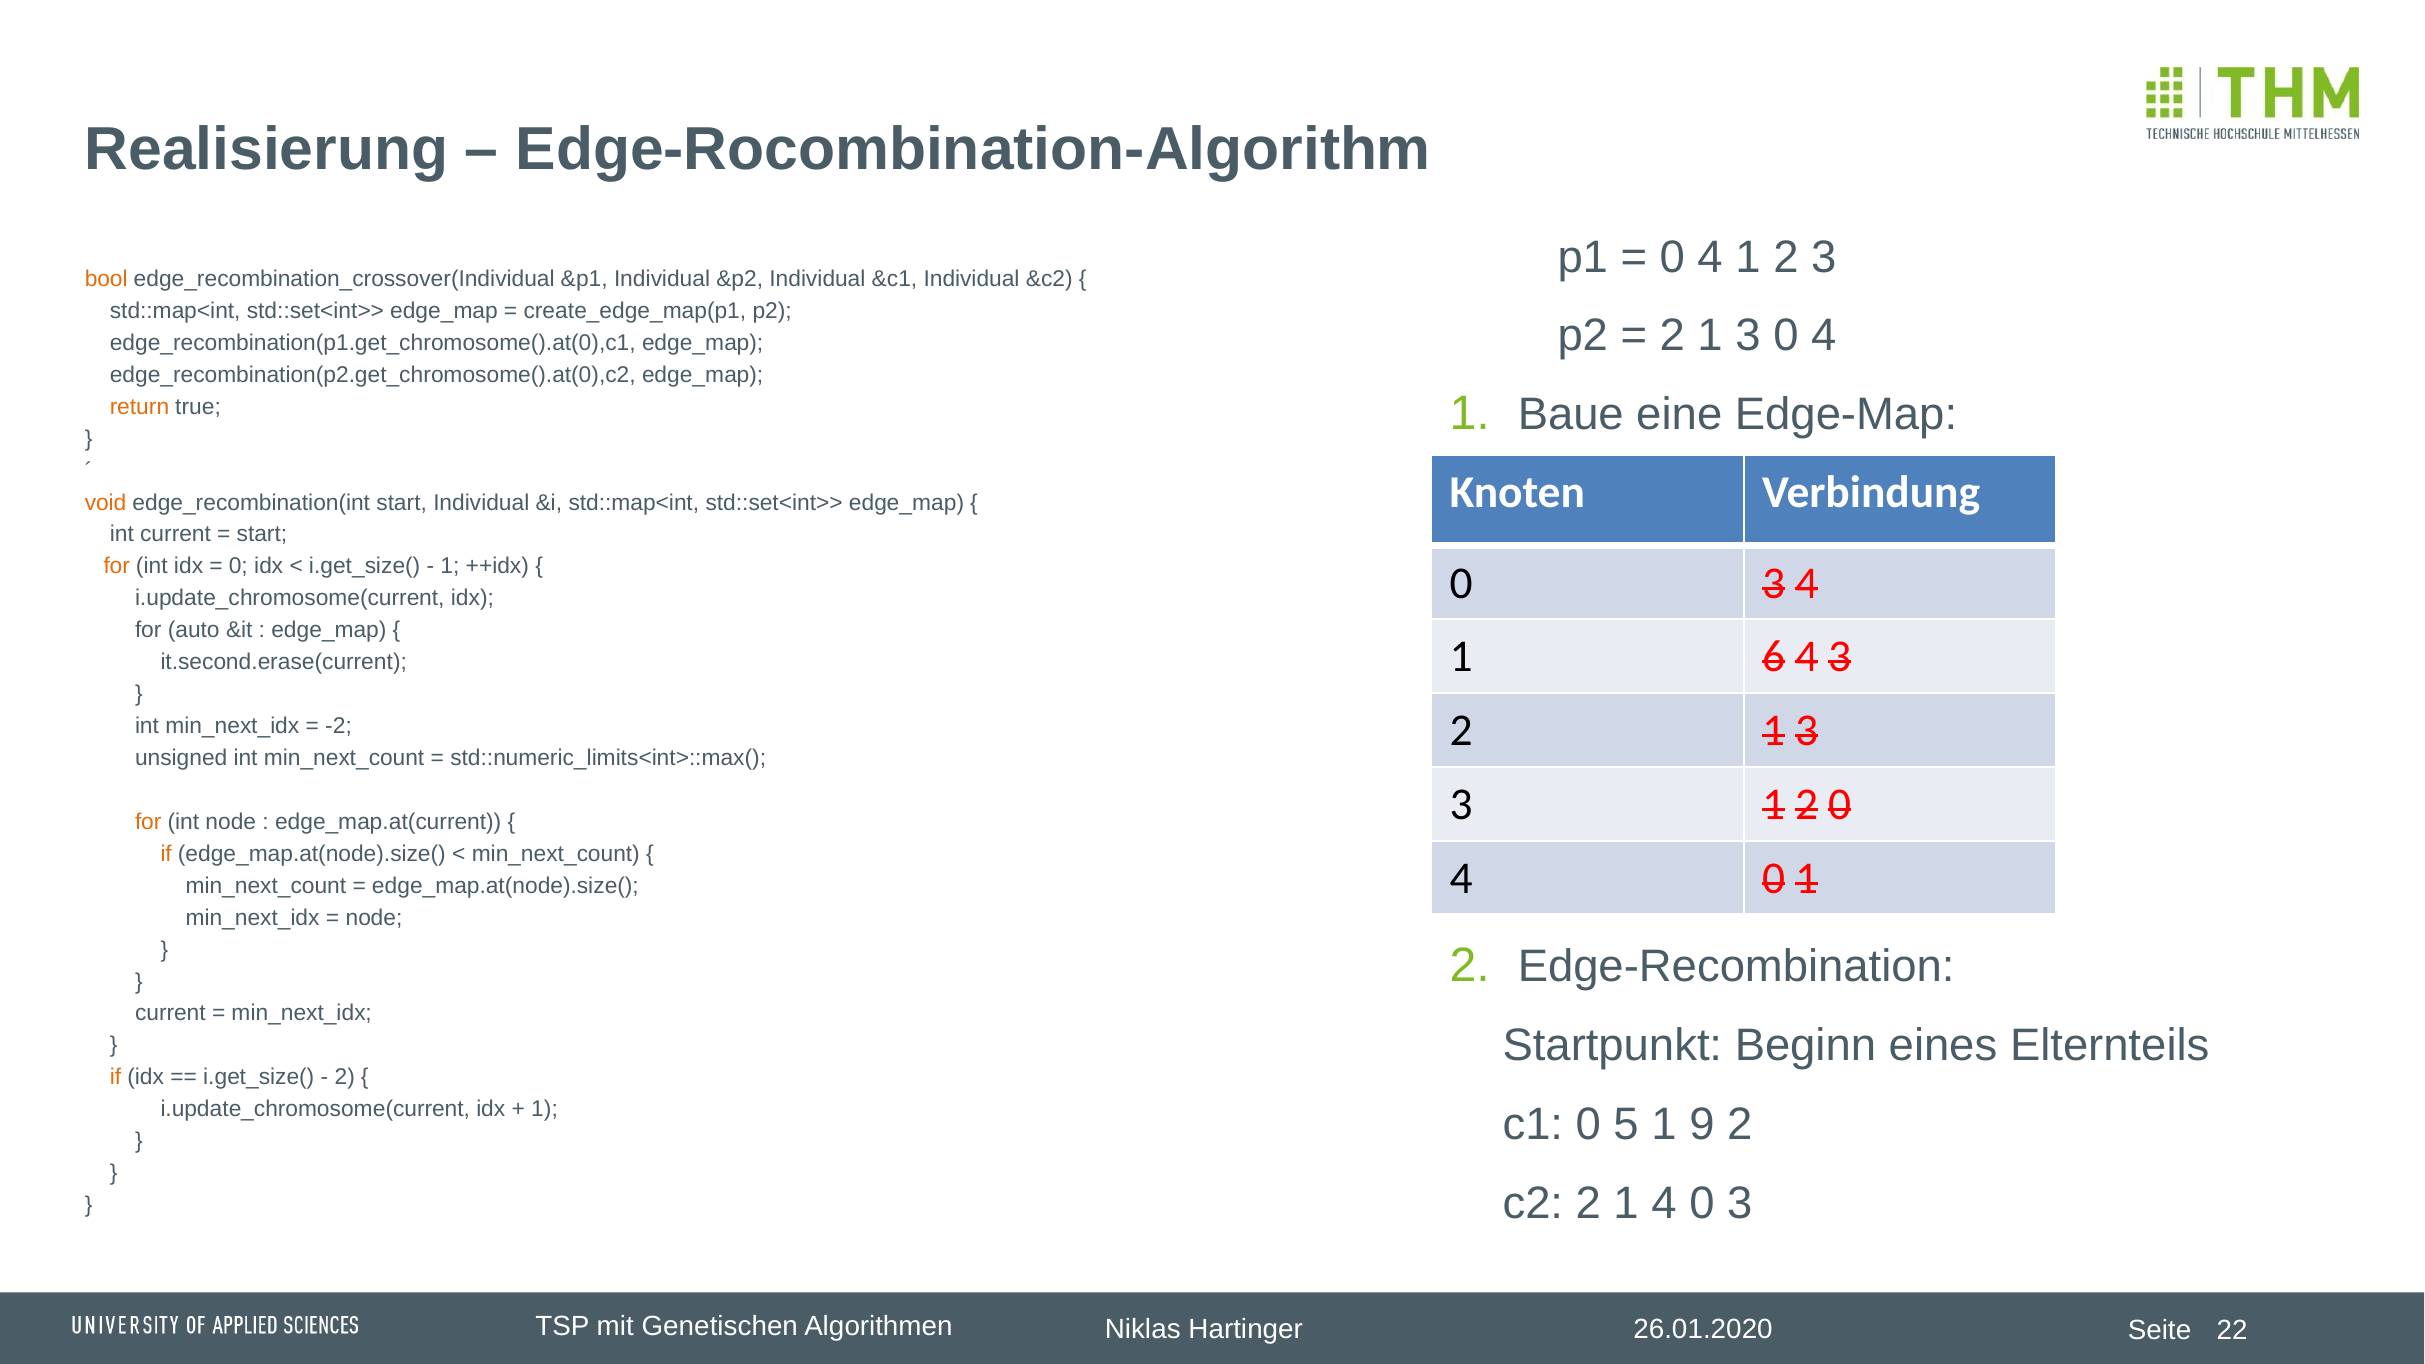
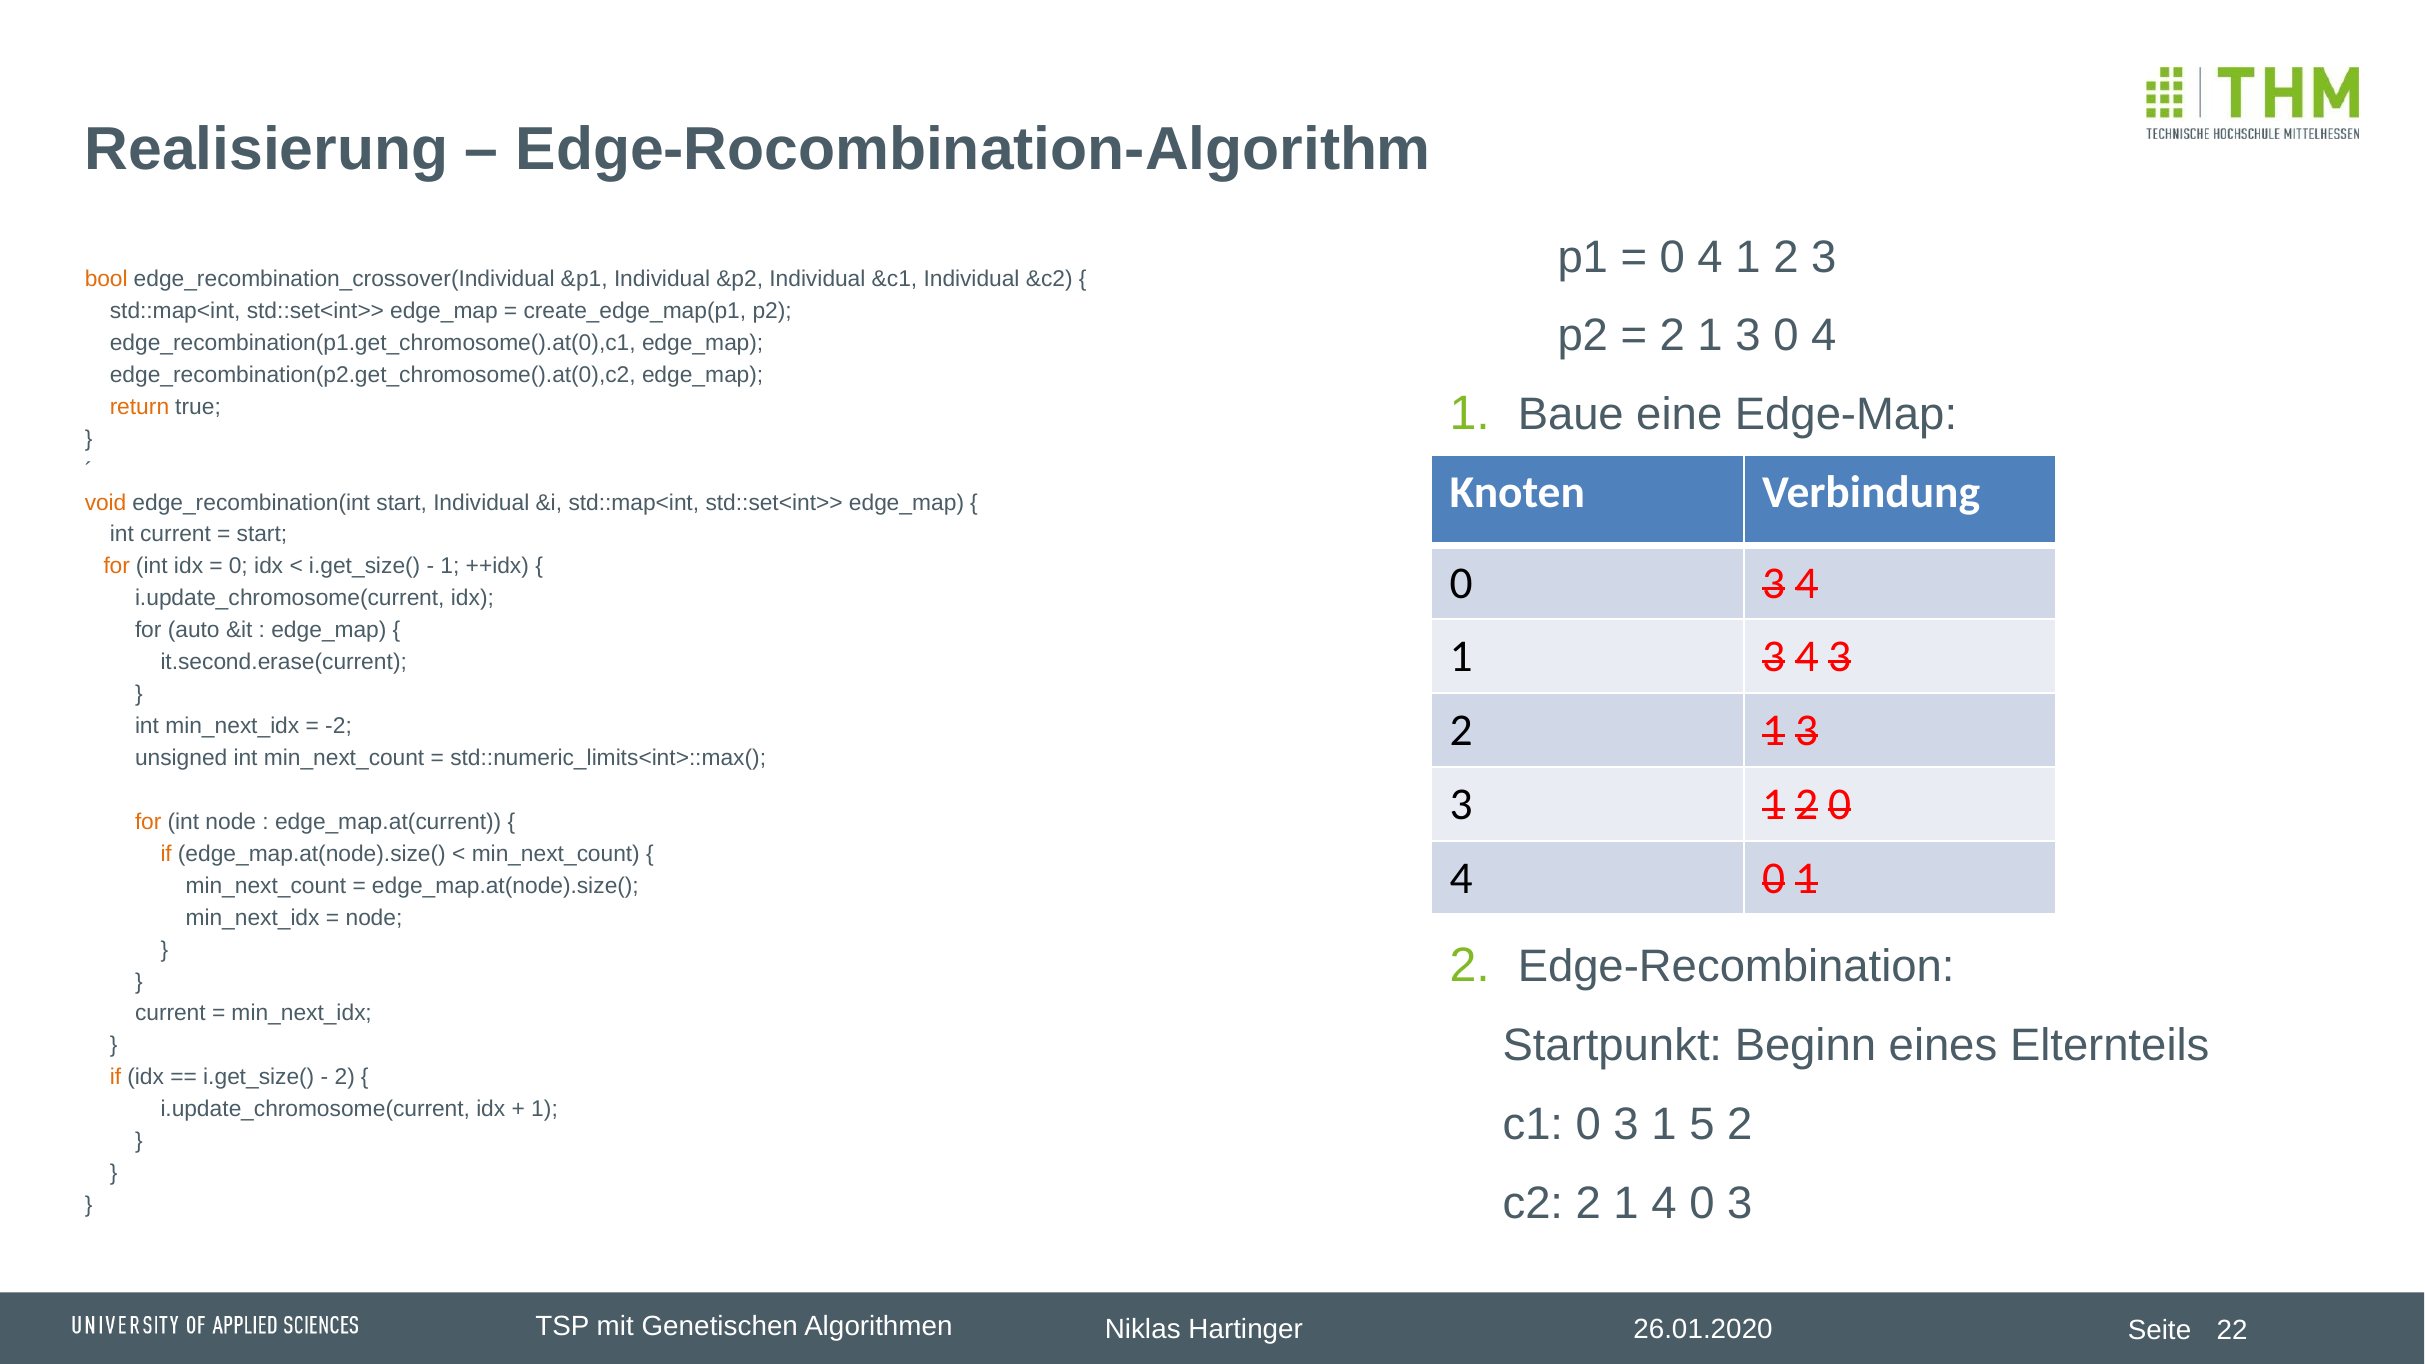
6: 6 -> 3 (1774, 657)
c1 0 5: 5 -> 3 (1626, 1124)
9: 9 -> 5 (1702, 1124)
